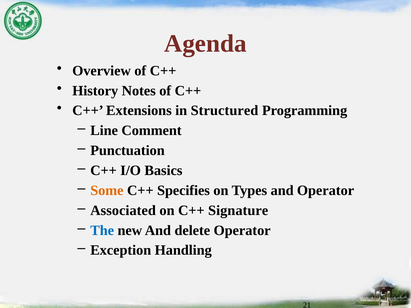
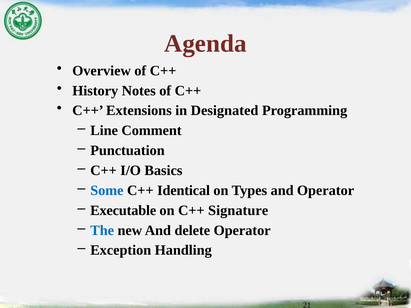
Structured: Structured -> Designated (225, 111)
Some colour: orange -> blue (107, 191)
Specifies: Specifies -> Identical (184, 191)
Associated: Associated -> Executable (123, 211)
